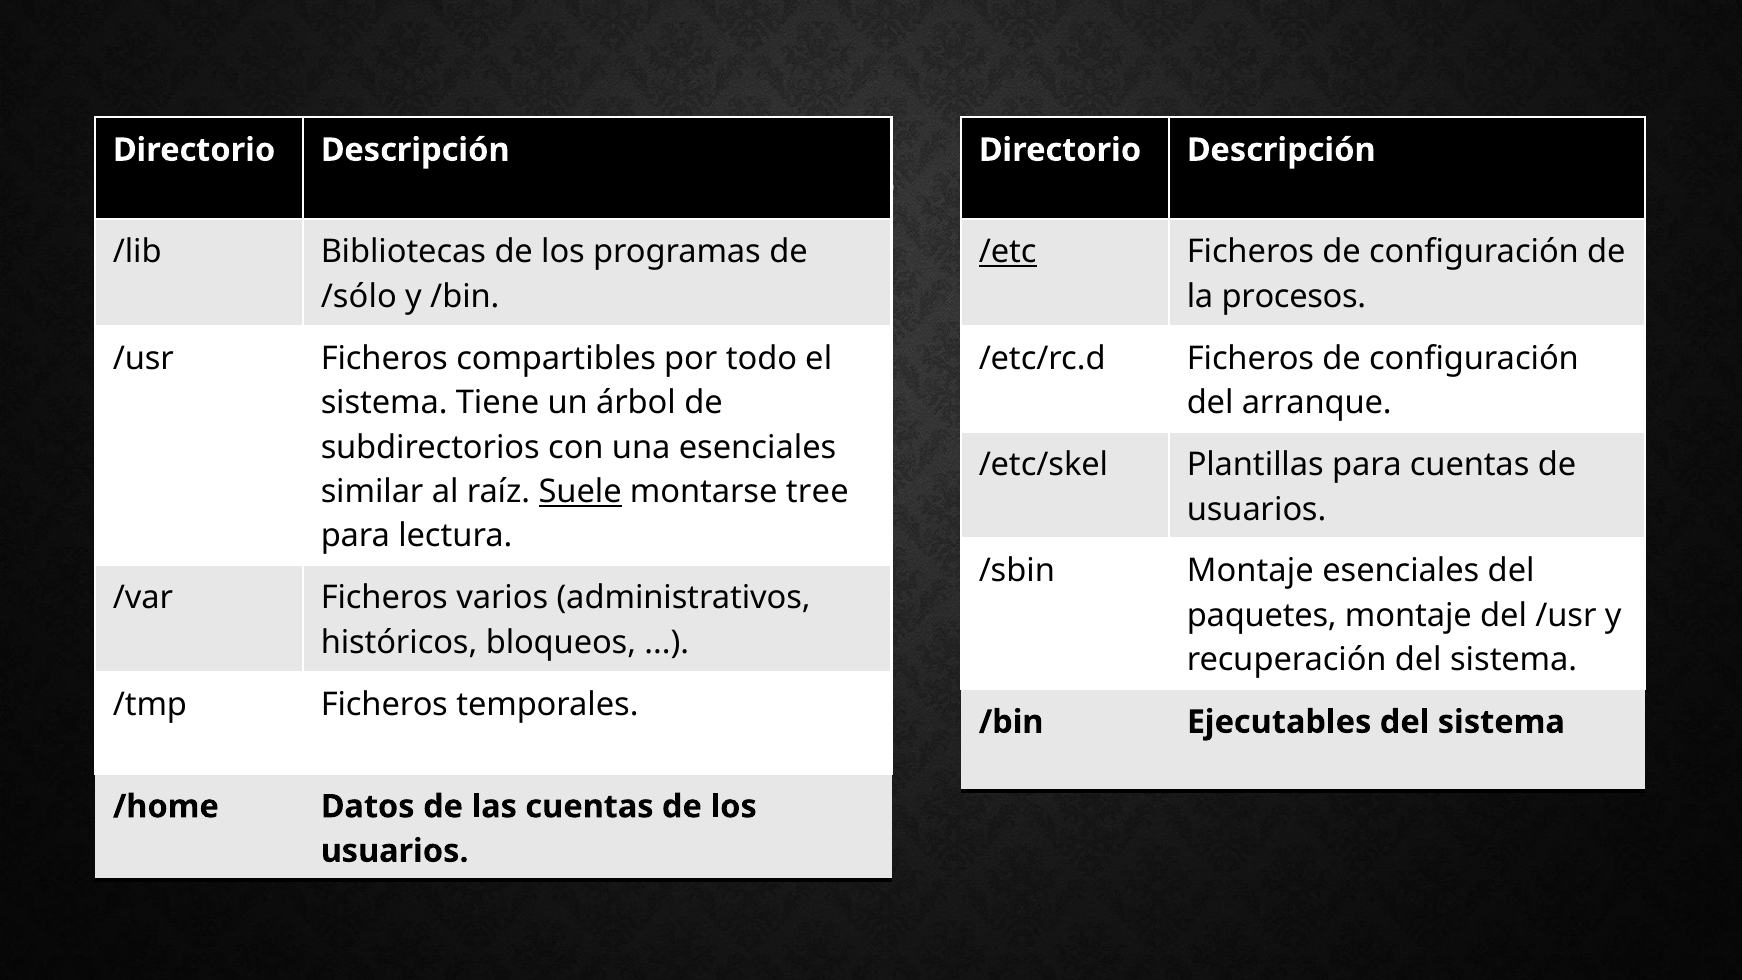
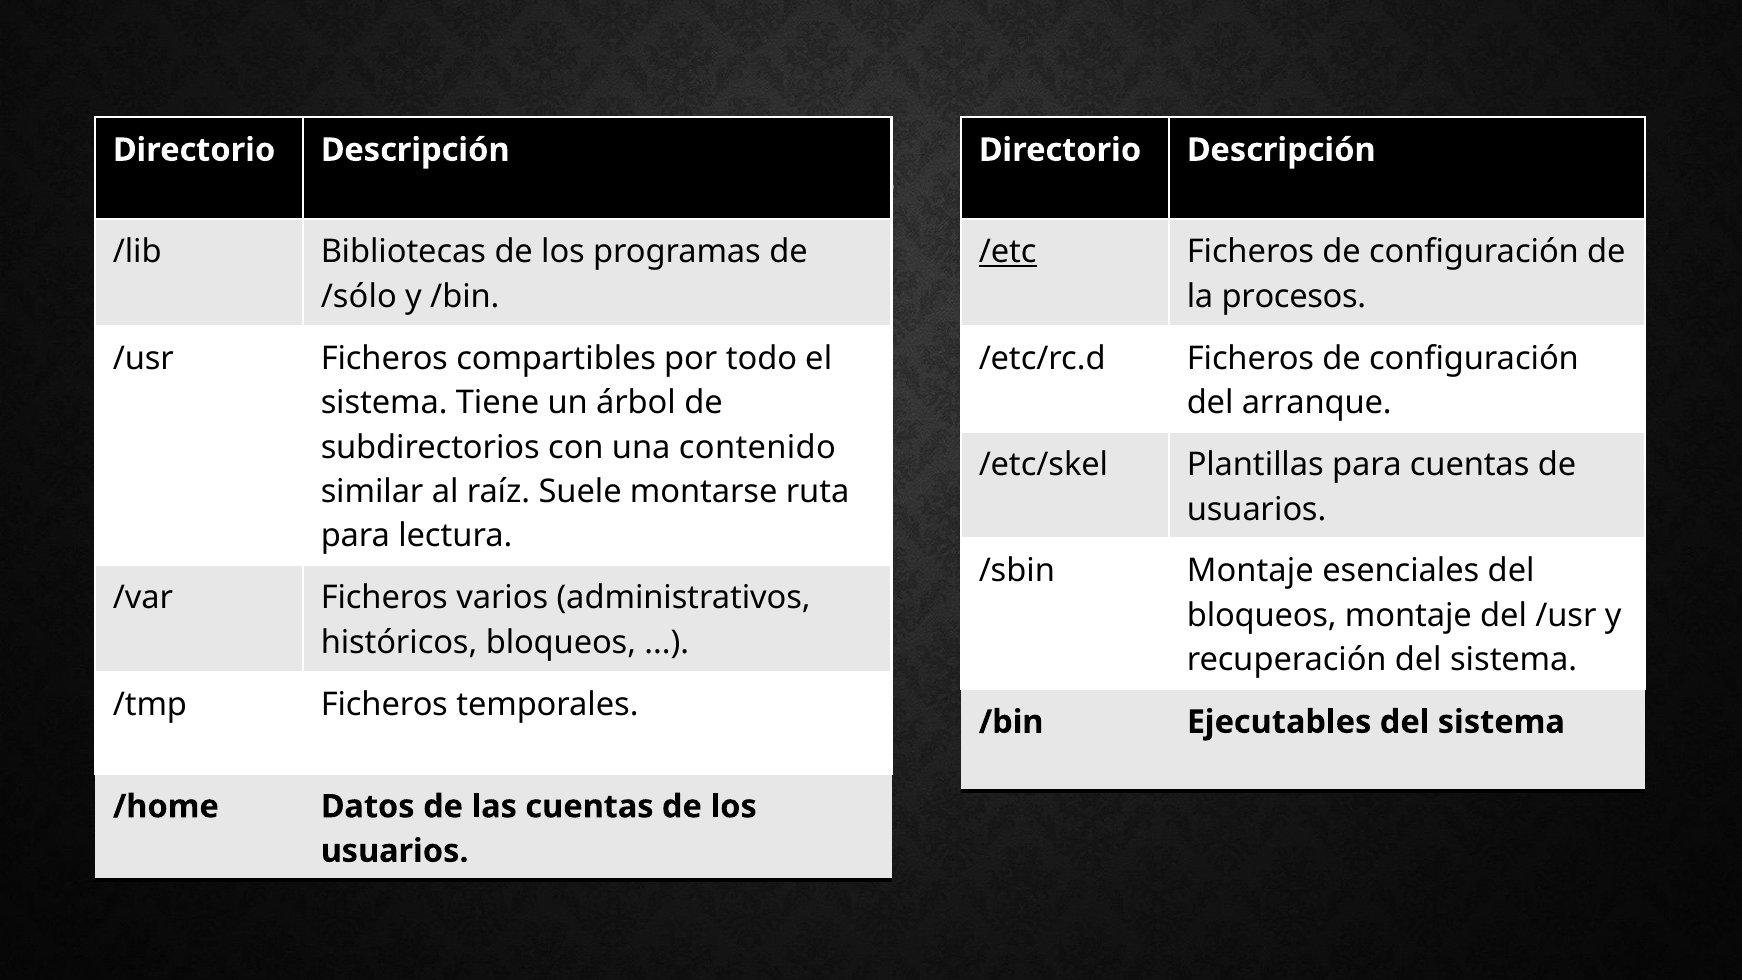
una esenciales: esenciales -> contenido (757, 447)
Suele underline: present -> none (580, 492)
tree: tree -> ruta (818, 492)
paquetes: paquetes -> bloqueos (1262, 616)
